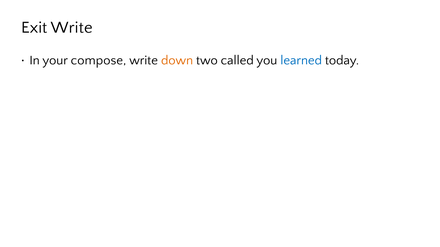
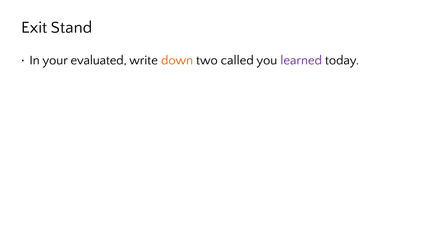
Exit Write: Write -> Stand (72, 28)
compose: compose -> evaluated (99, 60)
learned colour: blue -> purple (301, 60)
